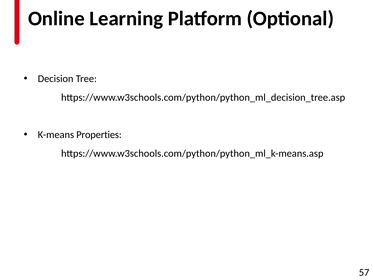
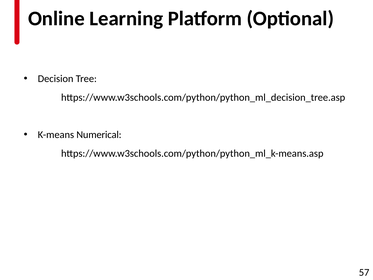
Properties: Properties -> Numerical (99, 135)
